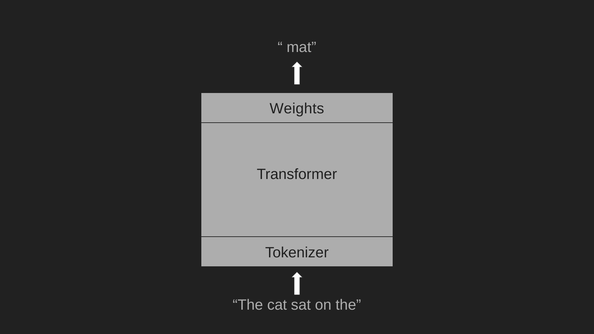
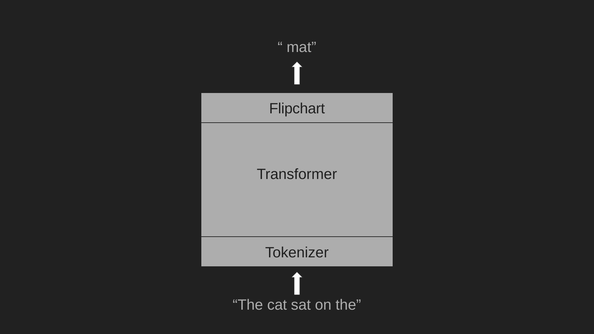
Weights: Weights -> Flipchart (297, 109)
